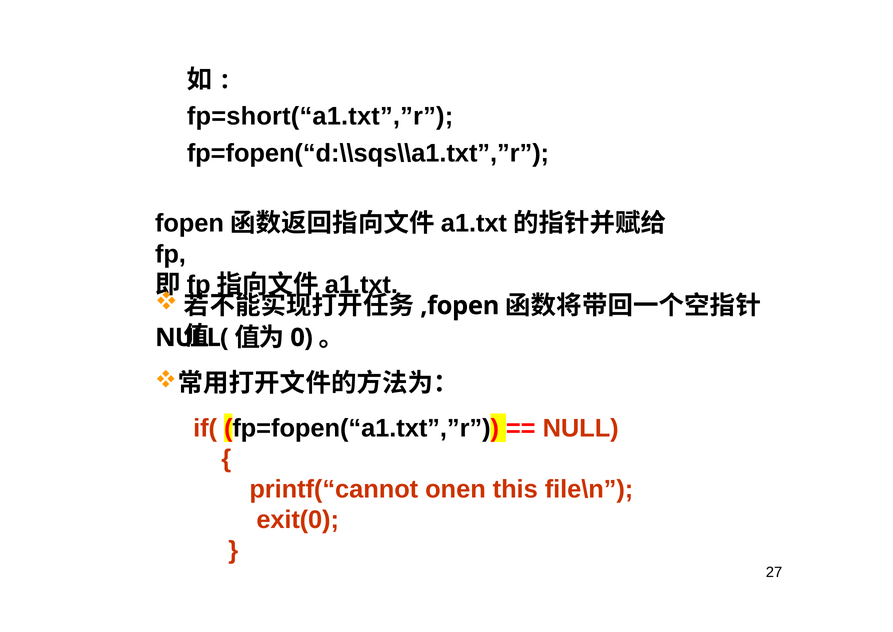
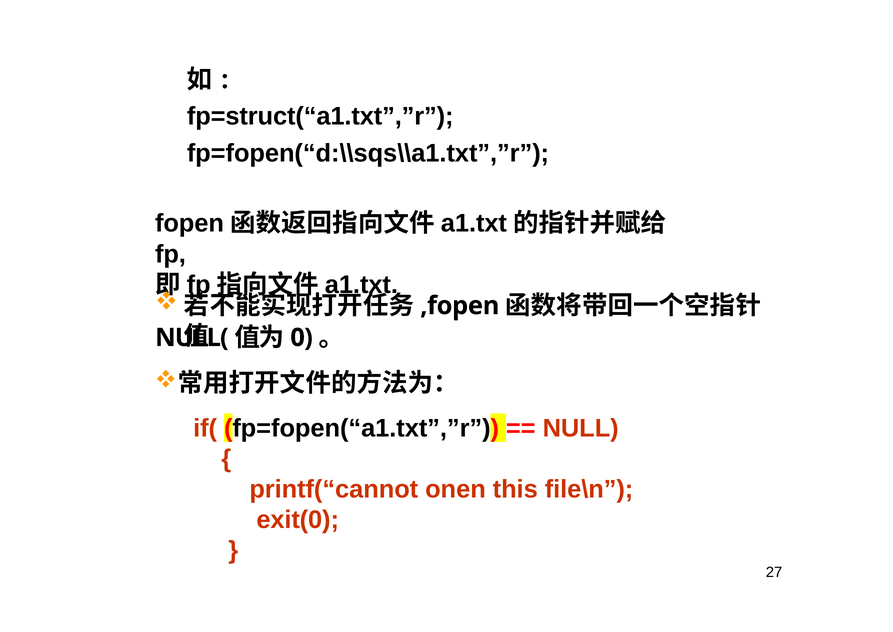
fp=short(“a1.txt”,”r: fp=short(“a1.txt”,”r -> fp=struct(“a1.txt”,”r (320, 116)
